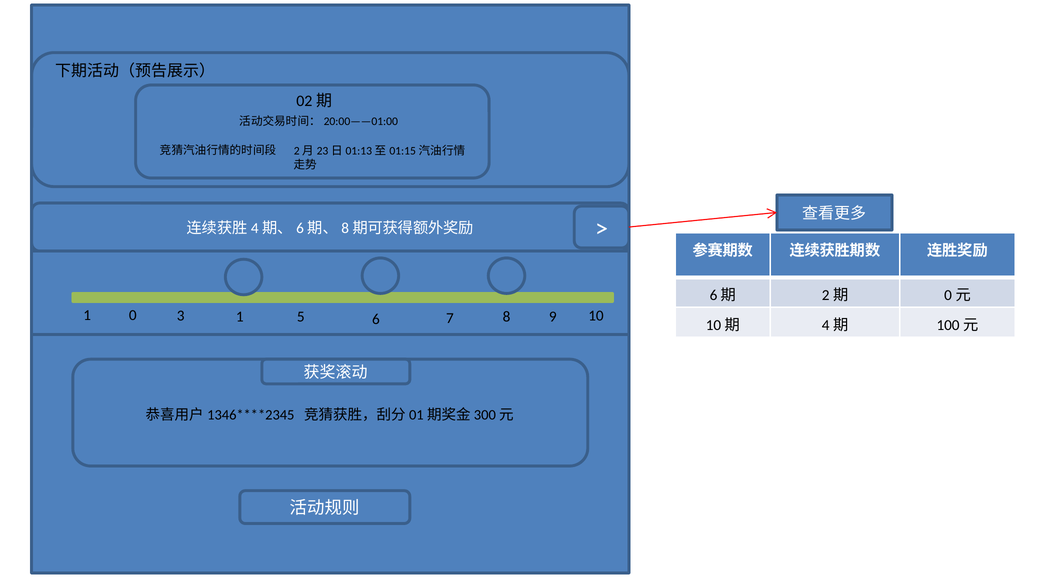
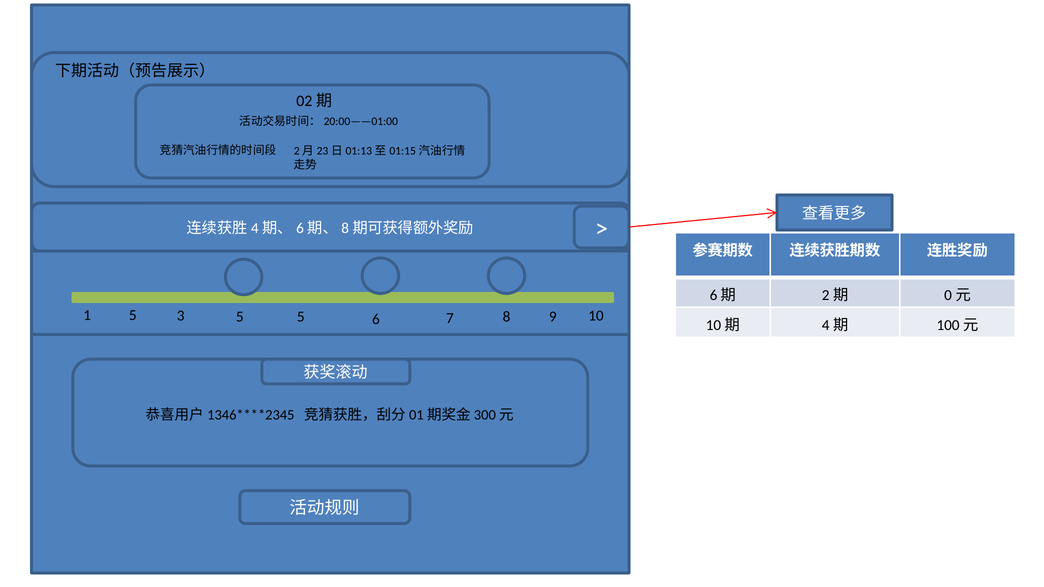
1 0: 0 -> 5 (133, 315)
3 1: 1 -> 5 (240, 317)
